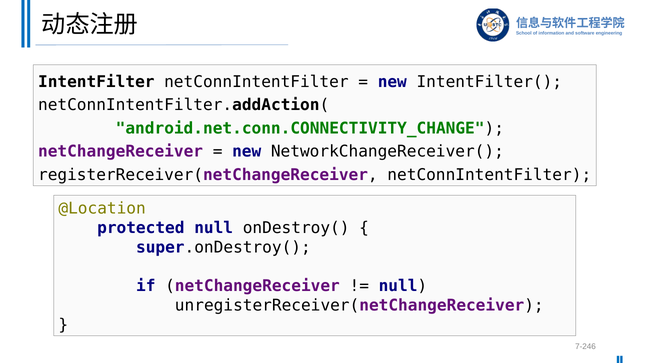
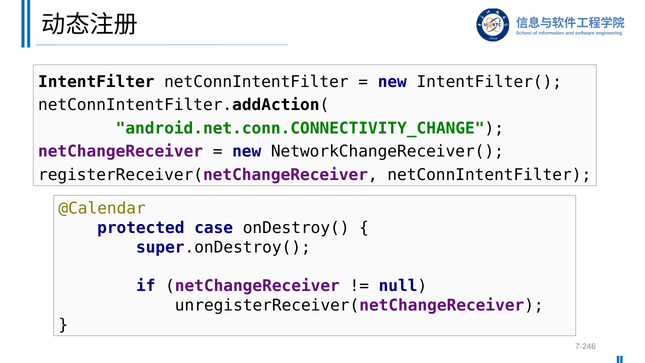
@Location: @Location -> @Calendar (102, 209)
protected null: null -> case (214, 228)
